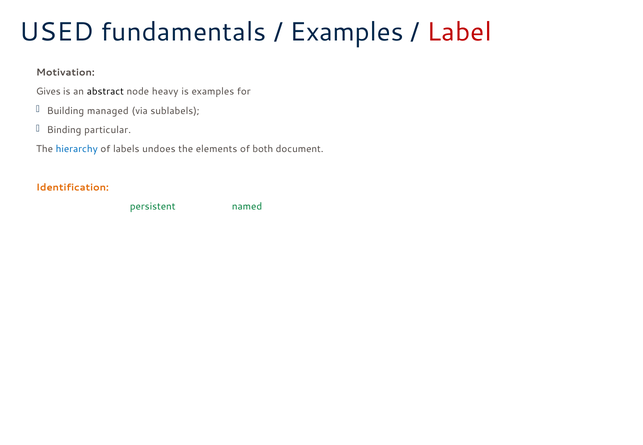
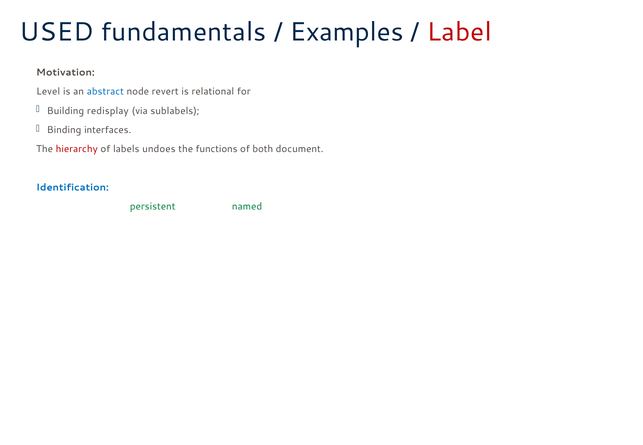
Gives: Gives -> Level (48, 92)
abstract colour: black -> blue (105, 92)
heavy: heavy -> revert (165, 92)
is examples: examples -> relational (213, 92)
managed: managed -> redisplay (108, 111)
particular: particular -> interfaces (108, 130)
hierarchy colour: blue -> red (77, 149)
elements: elements -> functions (217, 149)
Identification colour: orange -> blue (72, 188)
